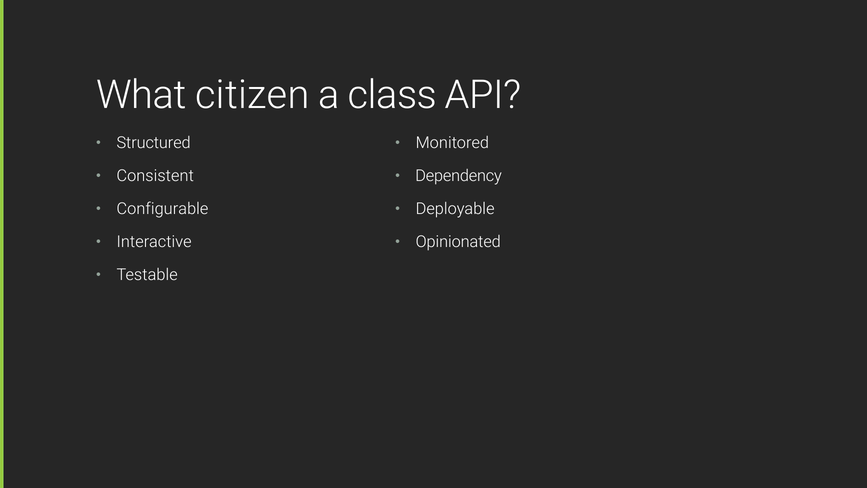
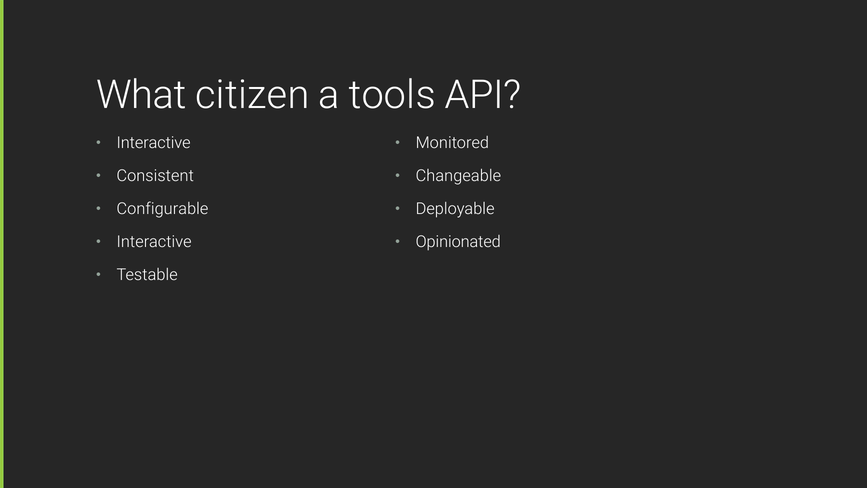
class: class -> tools (392, 95)
Structured: Structured -> Interactive (154, 143)
Dependency: Dependency -> Changeable (458, 176)
